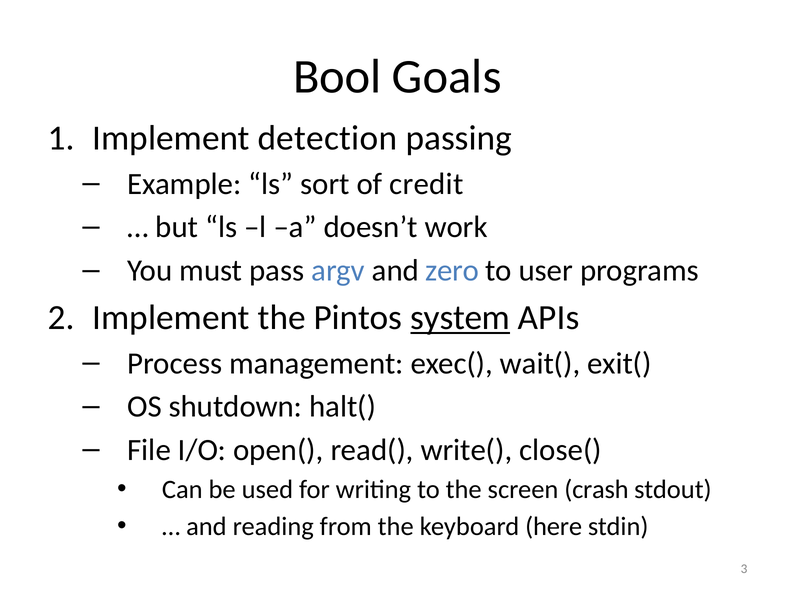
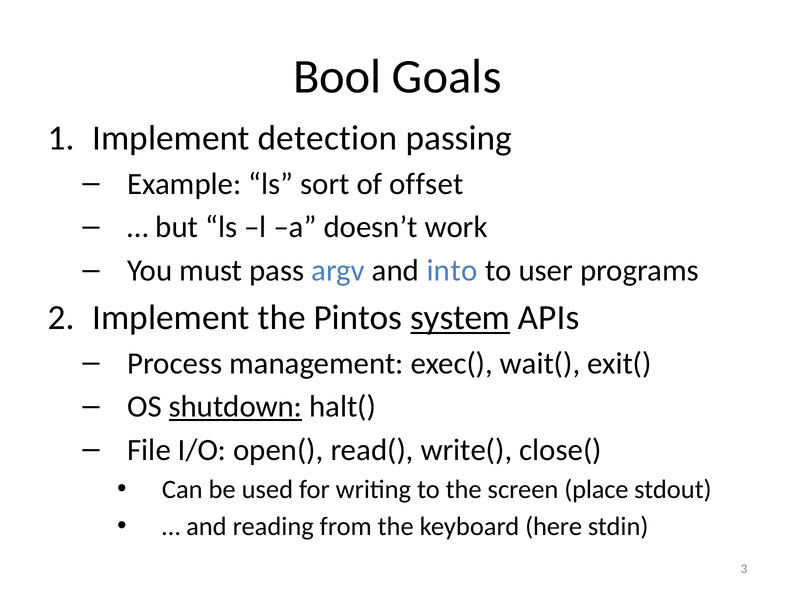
credit: credit -> offset (427, 184)
zero: zero -> into (452, 271)
shutdown underline: none -> present (235, 407)
crash: crash -> place (596, 490)
